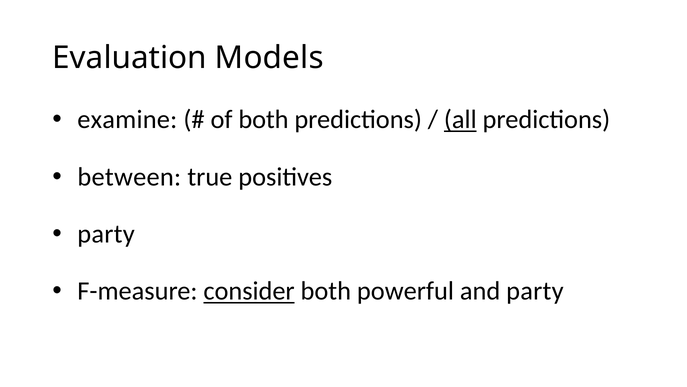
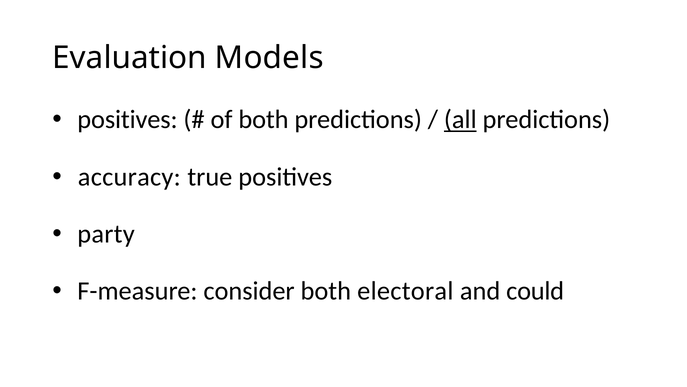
examine: examine -> positives (127, 120)
between: between -> accuracy (129, 177)
consider underline: present -> none (249, 291)
powerful: powerful -> electoral (405, 291)
and party: party -> could (535, 291)
